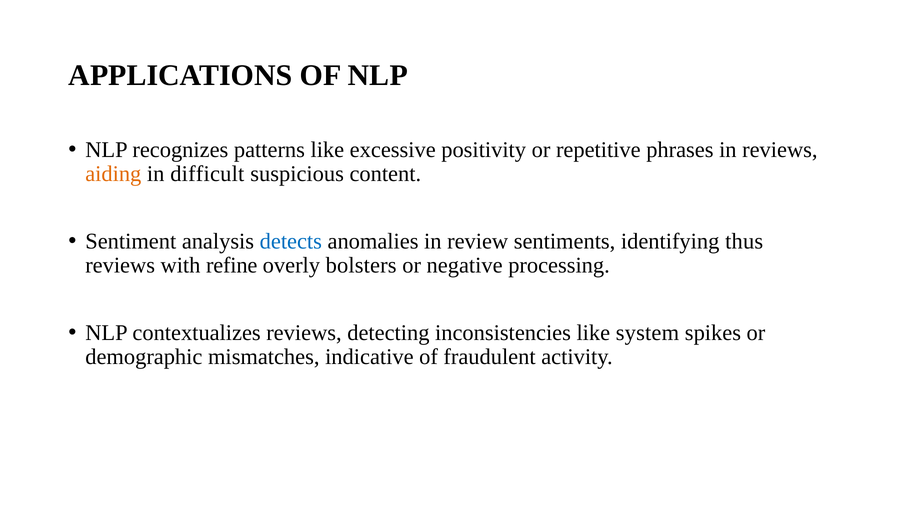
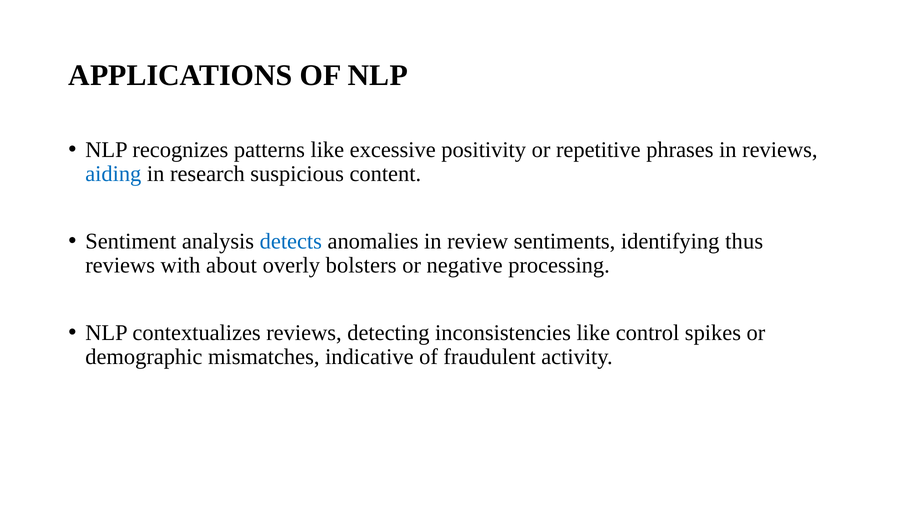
aiding colour: orange -> blue (113, 174)
difficult: difficult -> research (207, 174)
refine: refine -> about (231, 265)
system: system -> control (648, 333)
